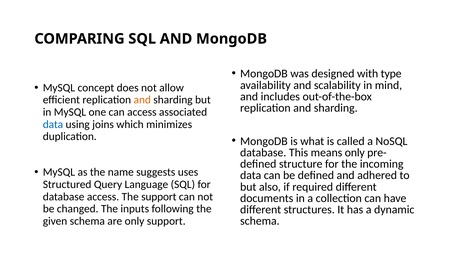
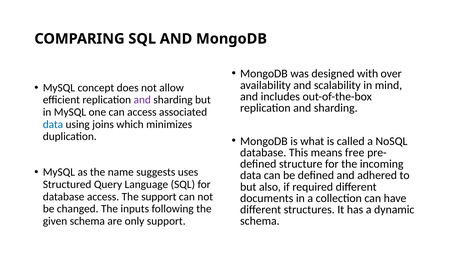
type: type -> over (391, 74)
and colour: orange -> purple (142, 100)
means only: only -> free (355, 152)
